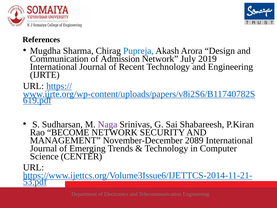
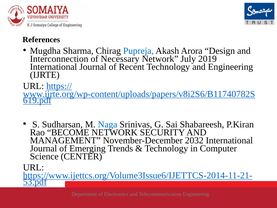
Communication: Communication -> Interconnection (59, 59)
Admission: Admission -> Necessary (120, 59)
Naga colour: purple -> blue (108, 124)
2089: 2089 -> 2032 (194, 140)
